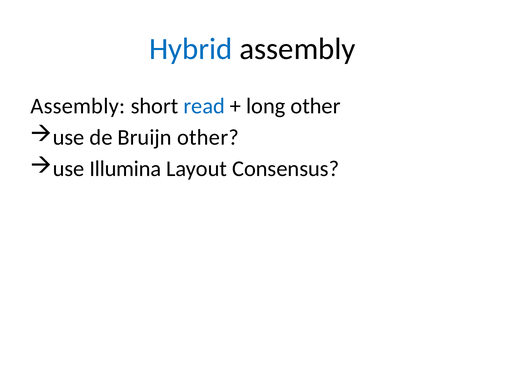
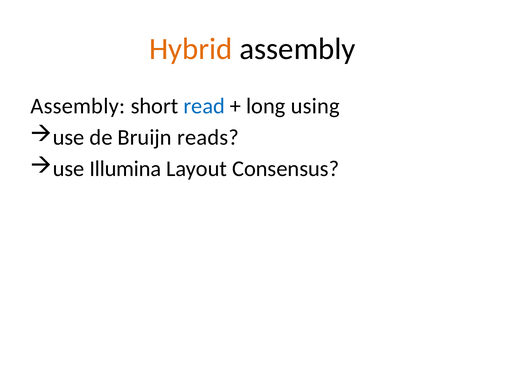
Hybrid colour: blue -> orange (191, 49)
long other: other -> using (315, 106)
Bruijn other: other -> reads (208, 137)
